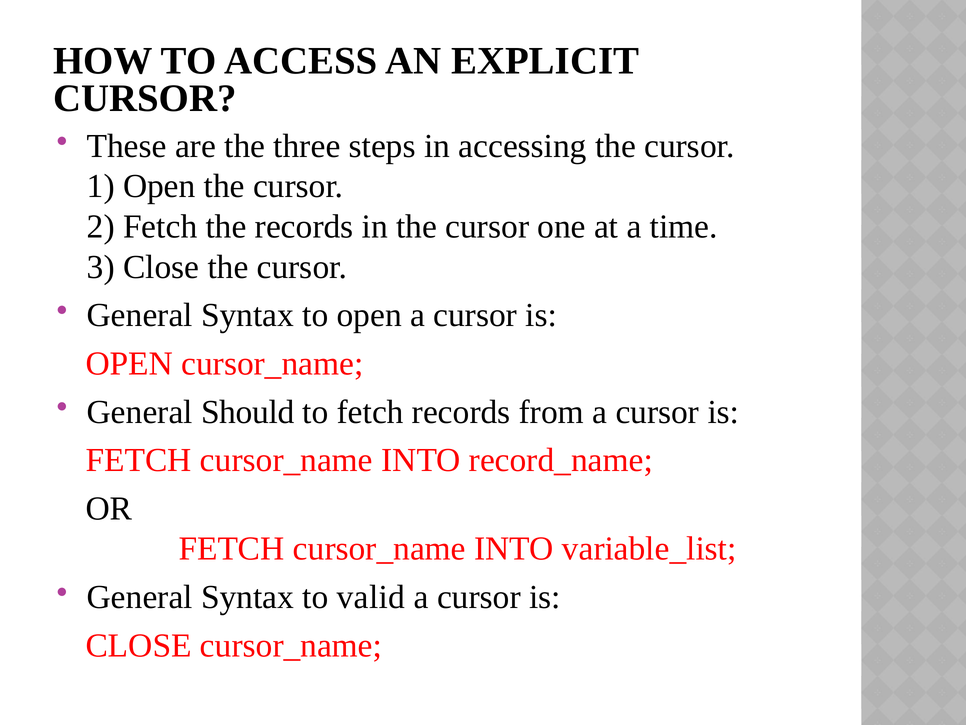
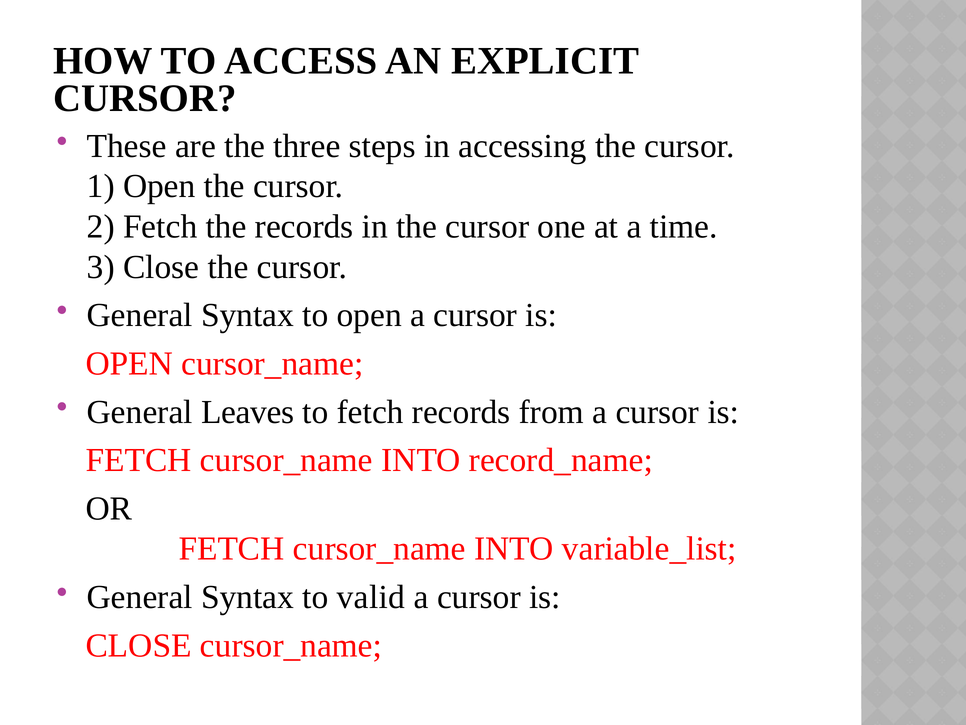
Should: Should -> Leaves (248, 412)
